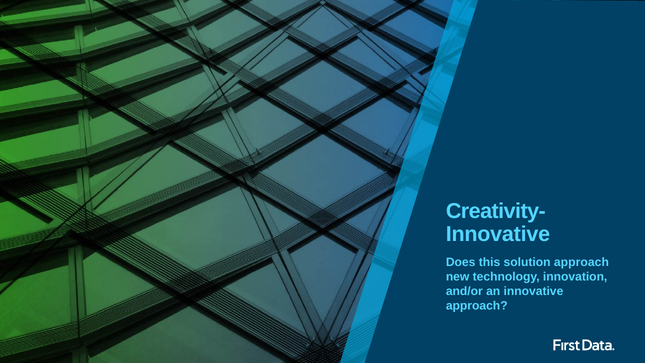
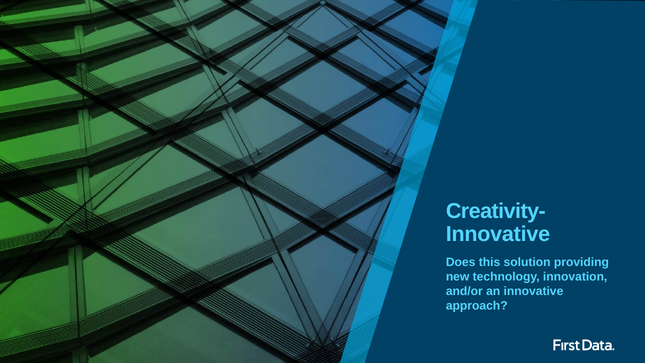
solution approach: approach -> providing (581, 262)
